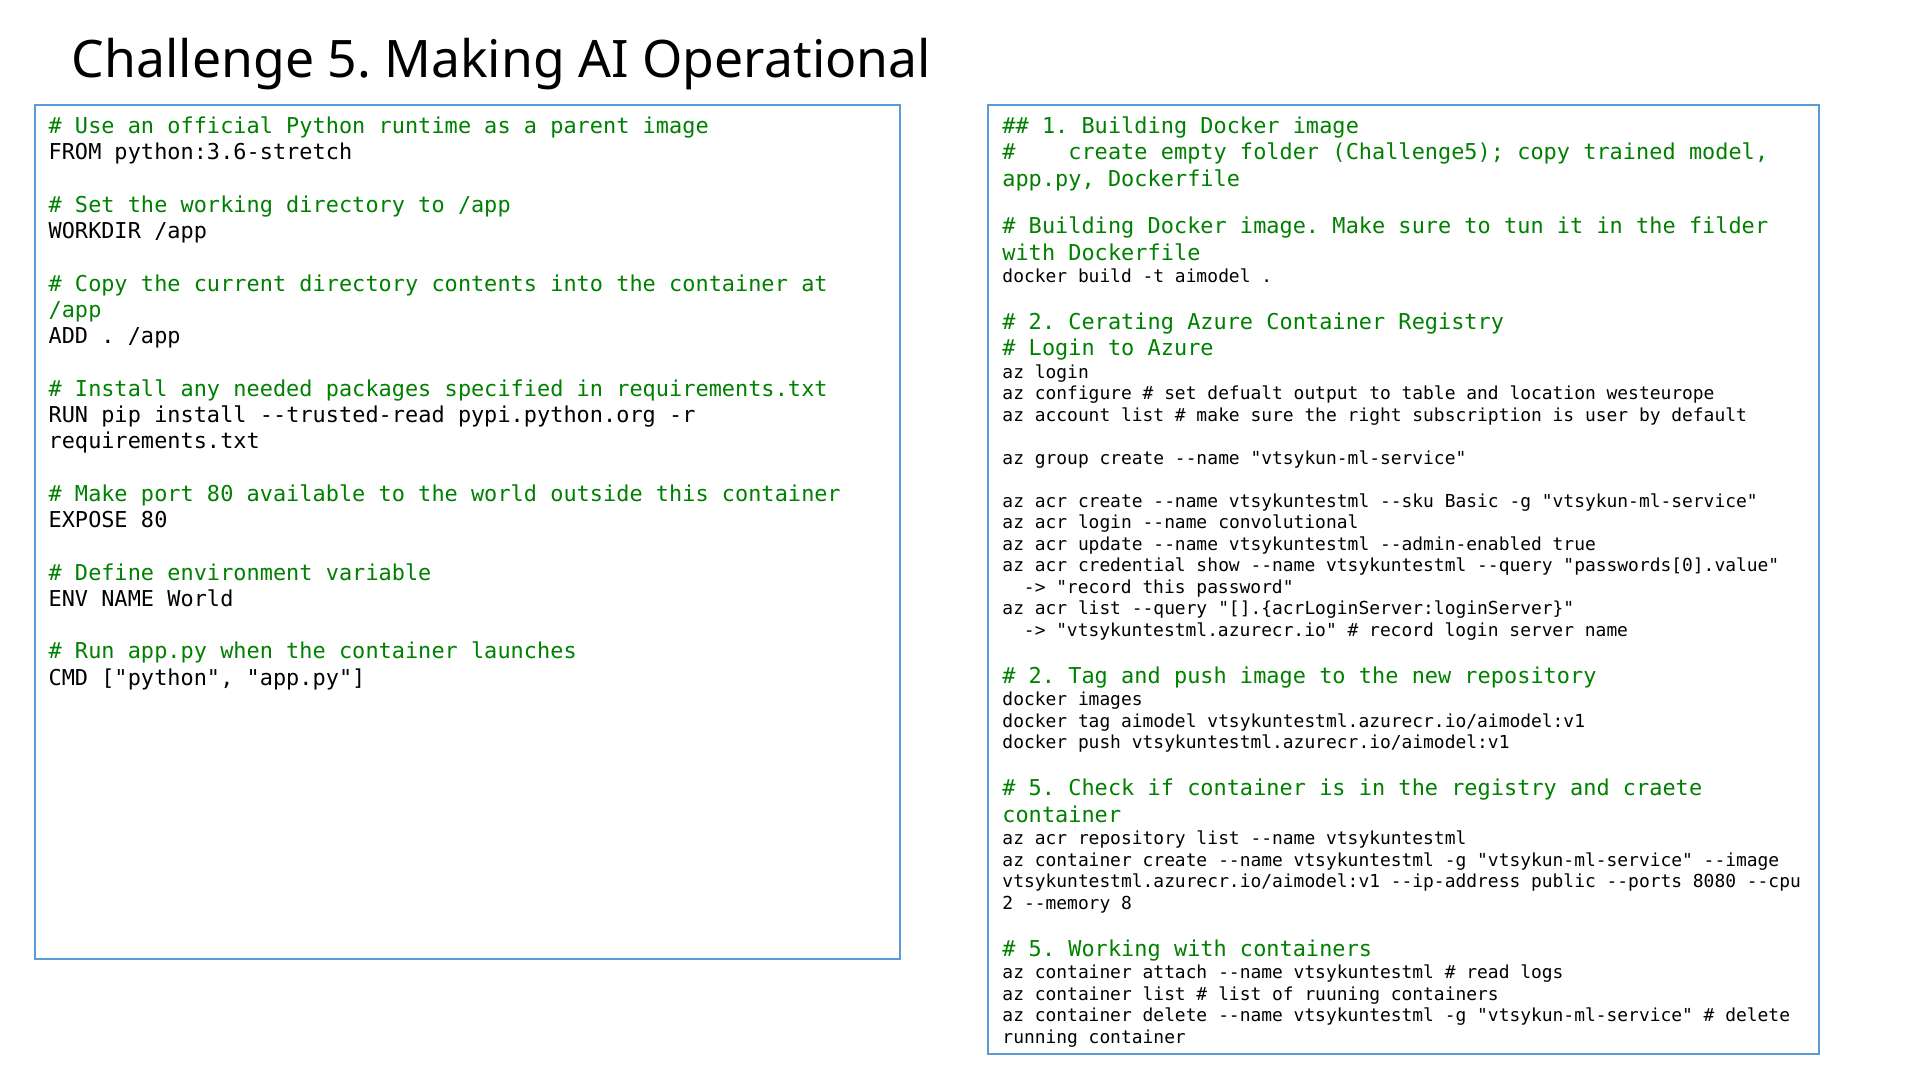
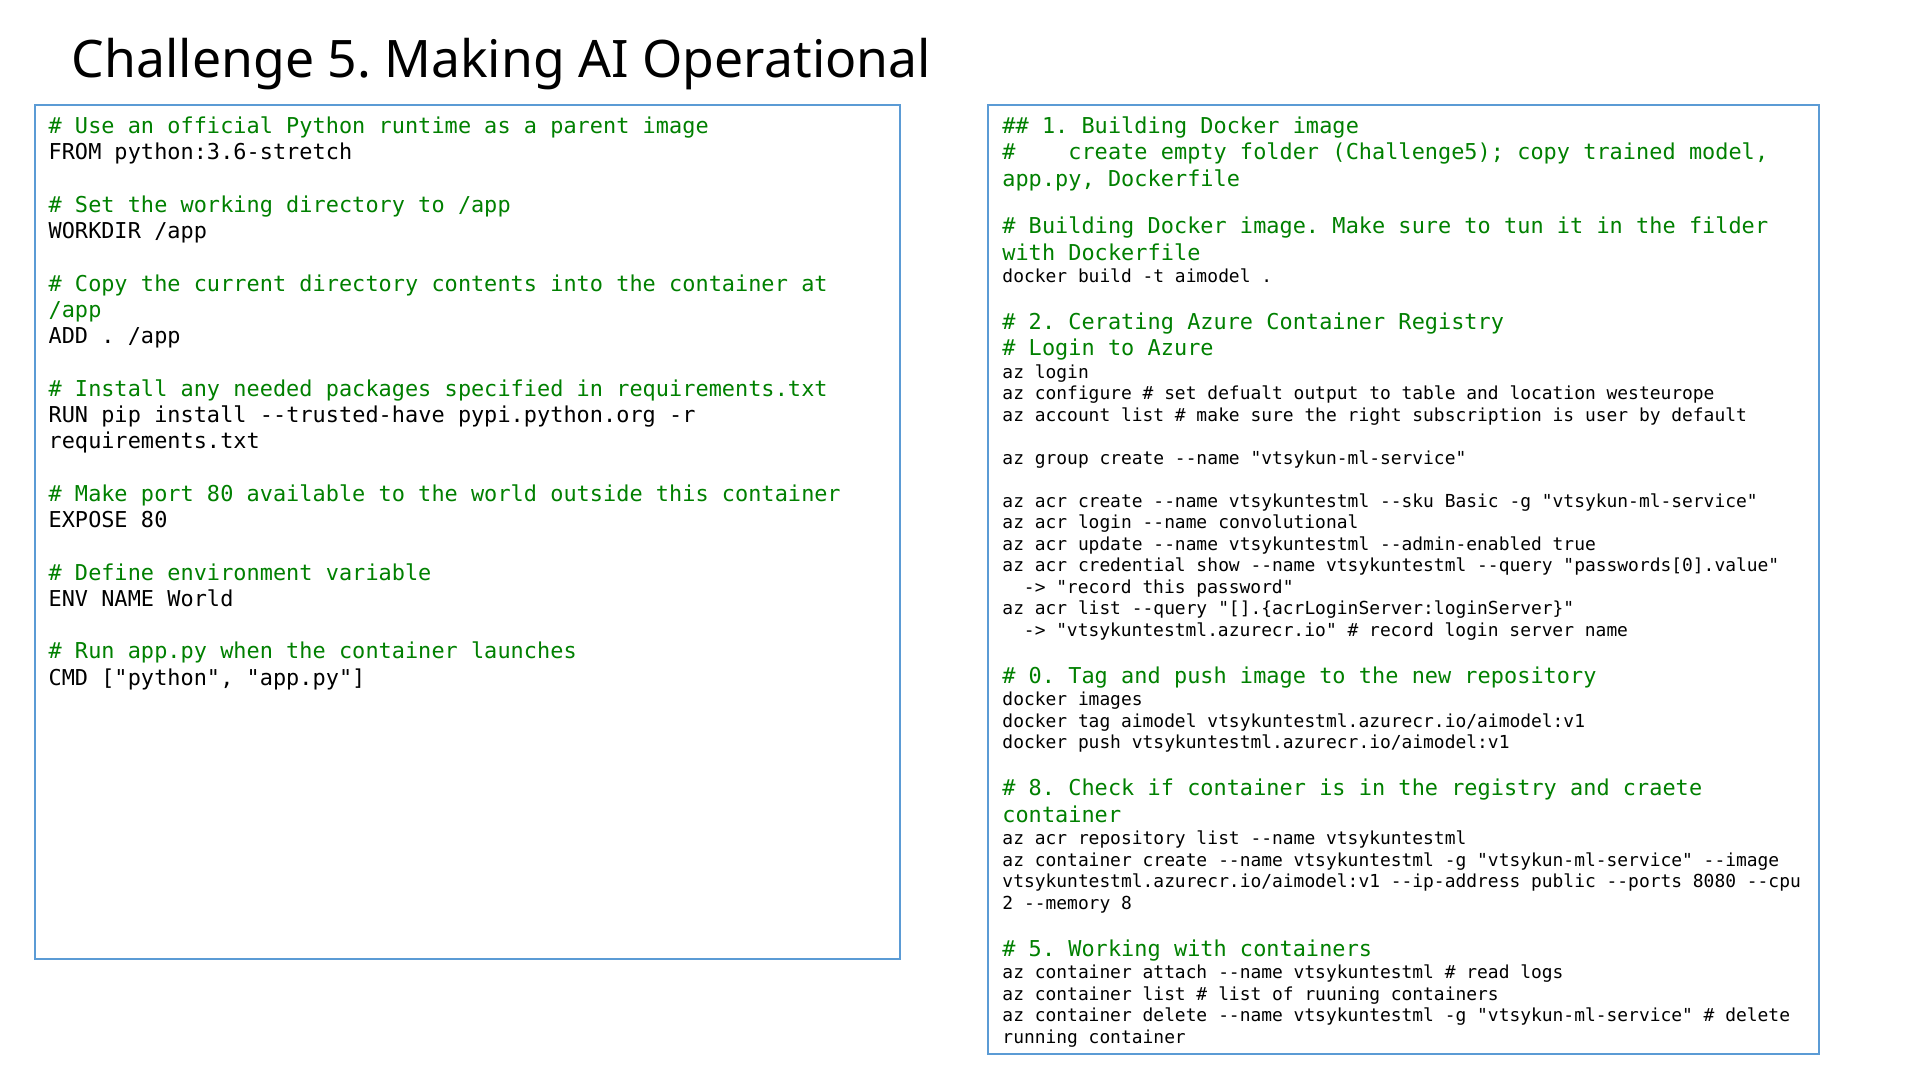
--trusted-read: --trusted-read -> --trusted-have (352, 415)
2: 2 -> 0 (1042, 676)
5: 5 -> 8 (1042, 789)
